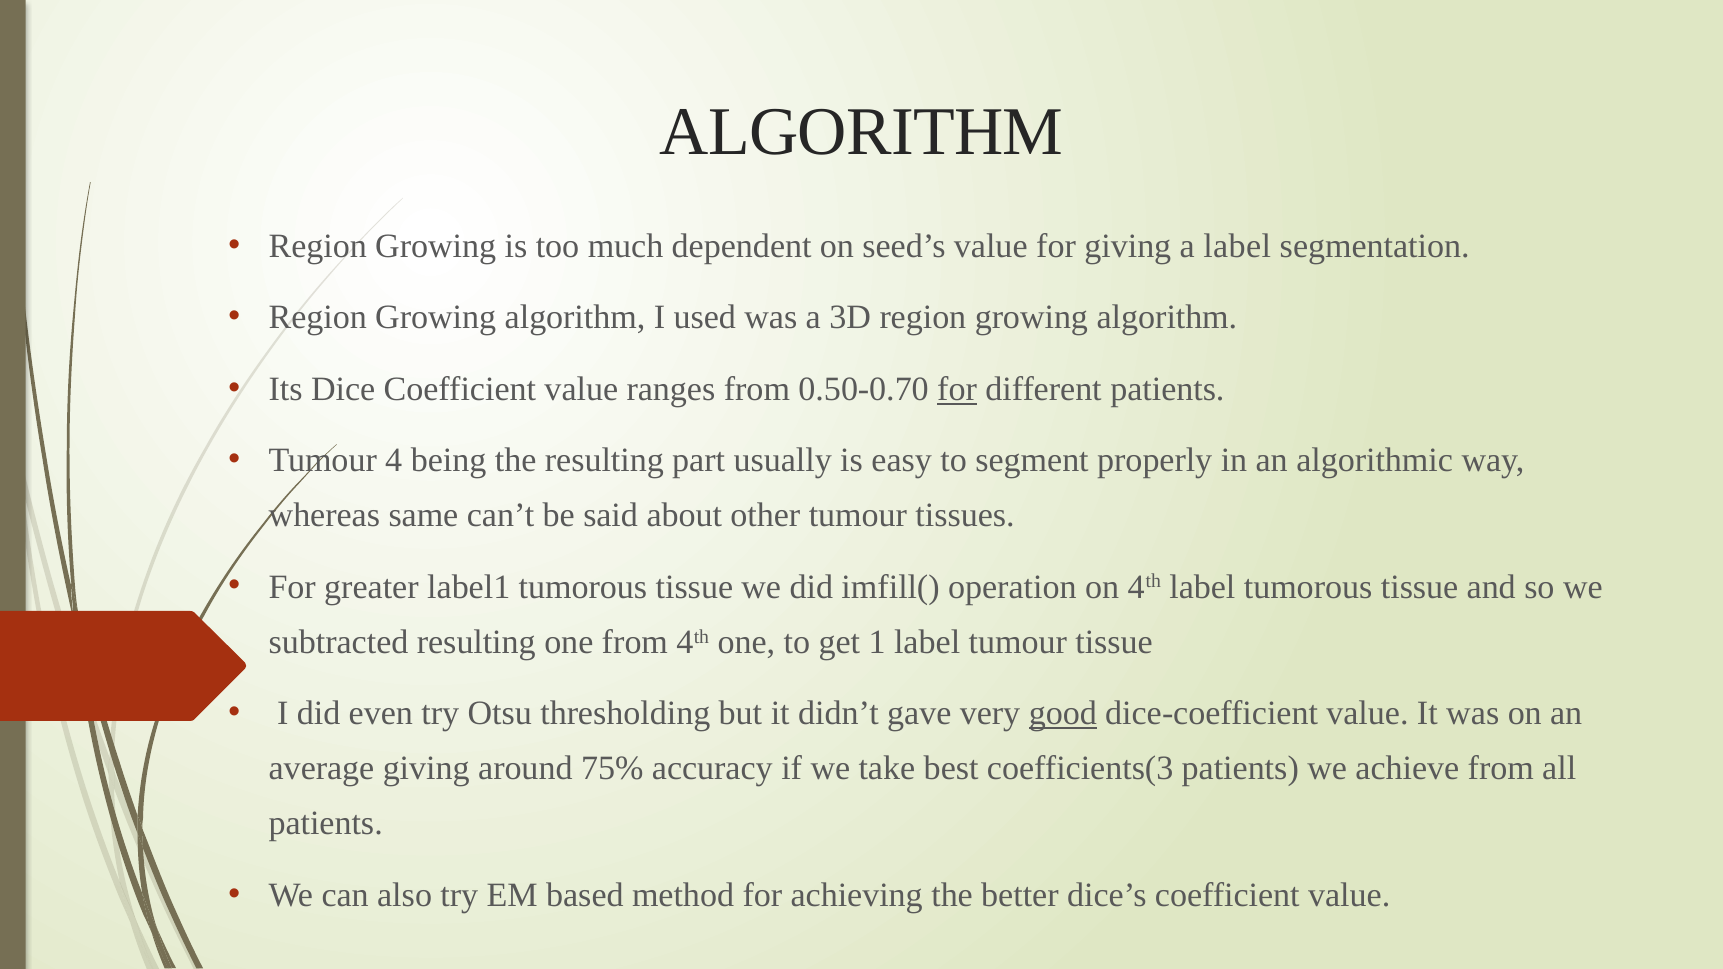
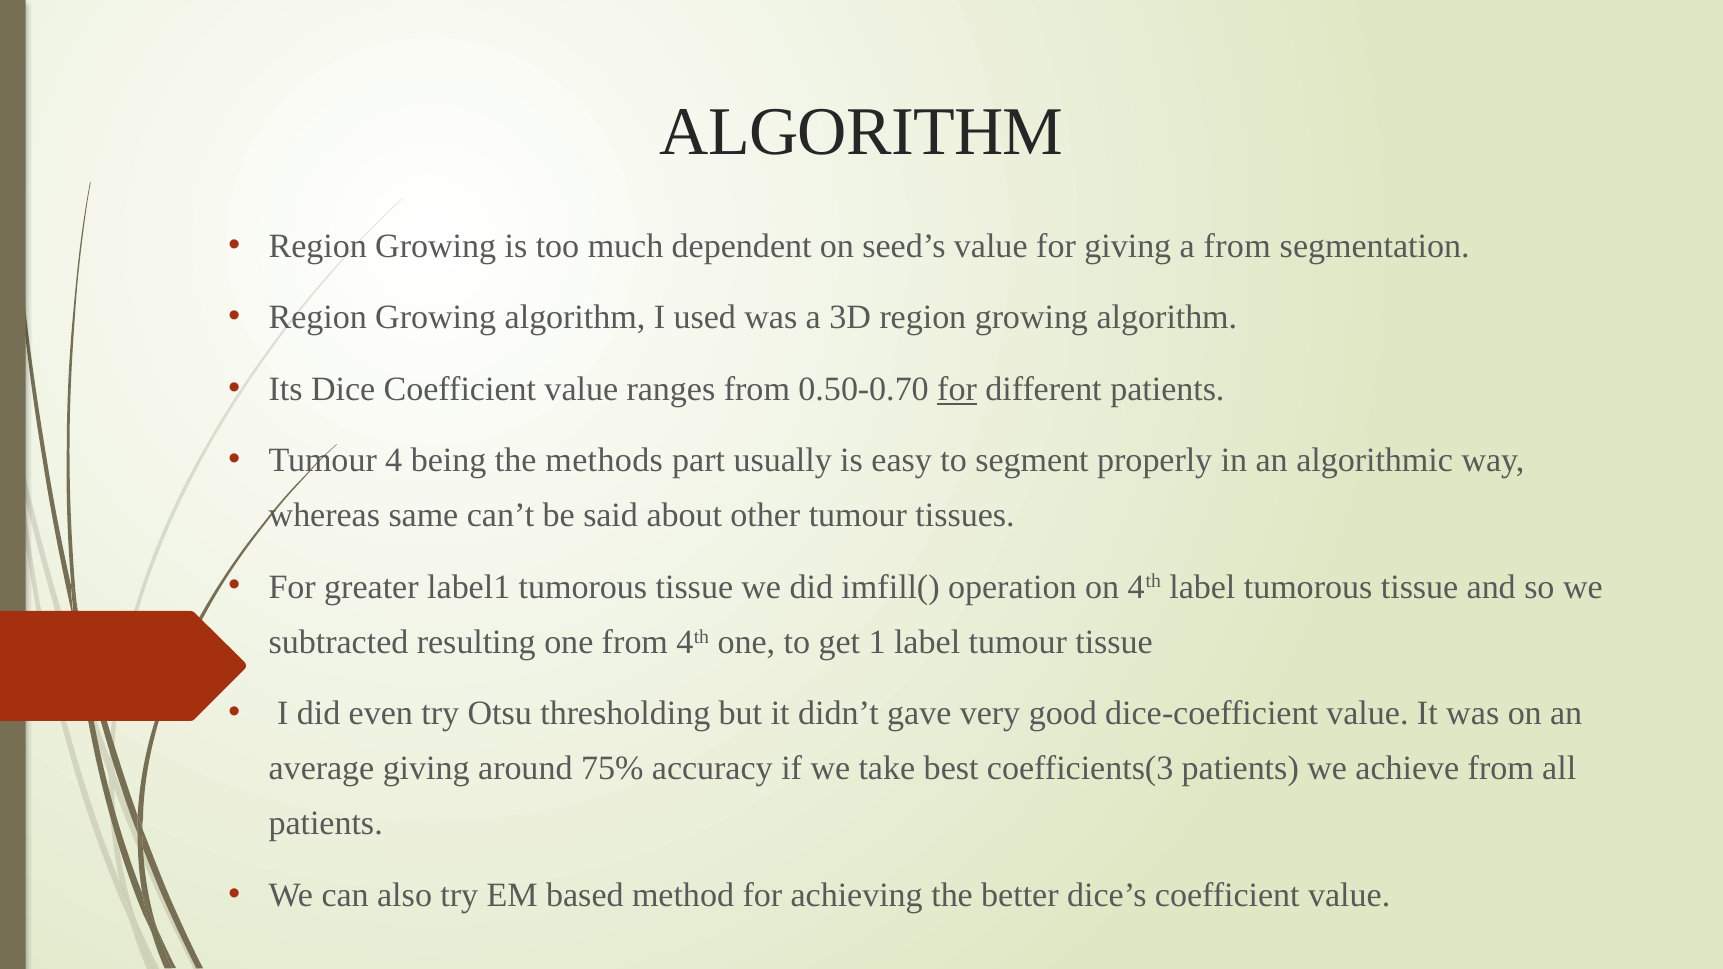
a label: label -> from (1237, 246)
the resulting: resulting -> methods (604, 460)
good underline: present -> none (1063, 713)
